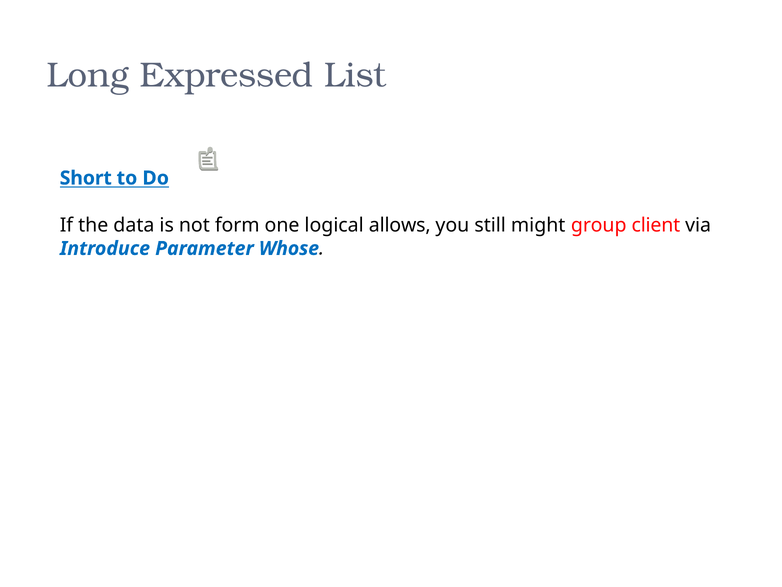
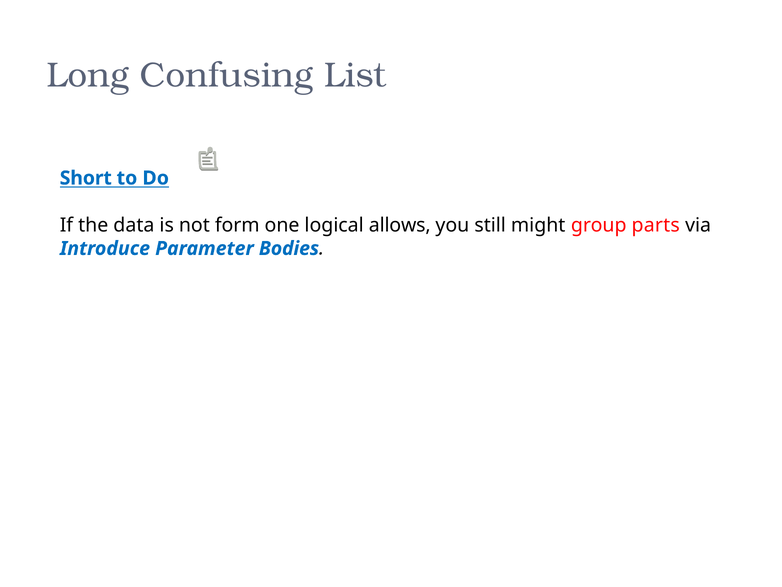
Expressed: Expressed -> Confusing (227, 75)
client: client -> parts (656, 225)
Whose: Whose -> Bodies (289, 248)
